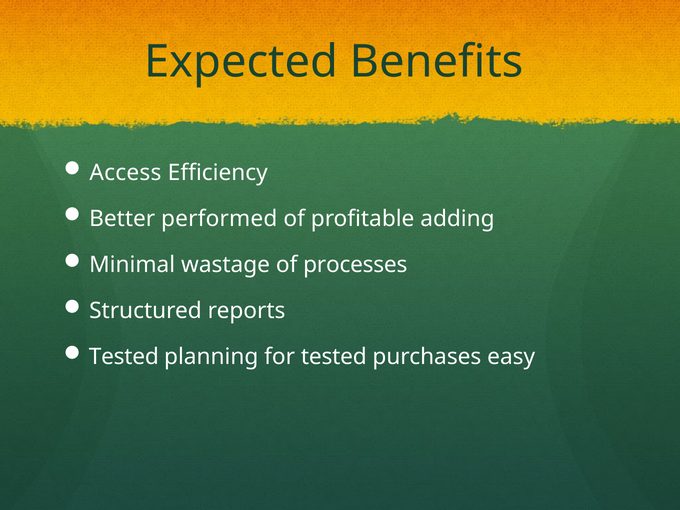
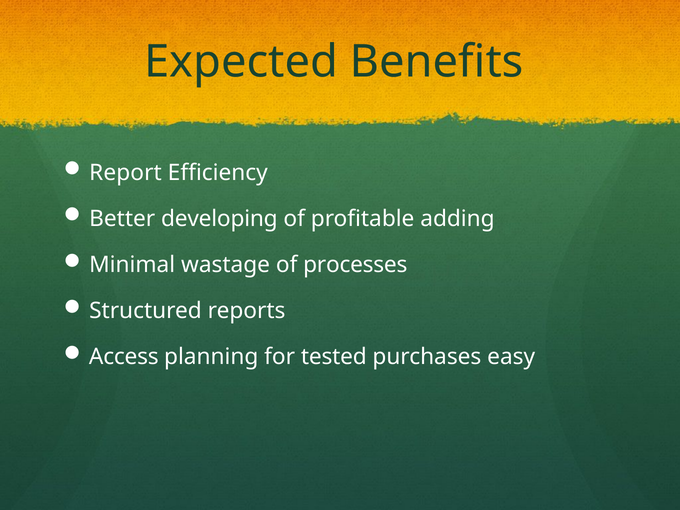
Access: Access -> Report (126, 173)
performed: performed -> developing (219, 219)
Tested: Tested -> Access (124, 357)
